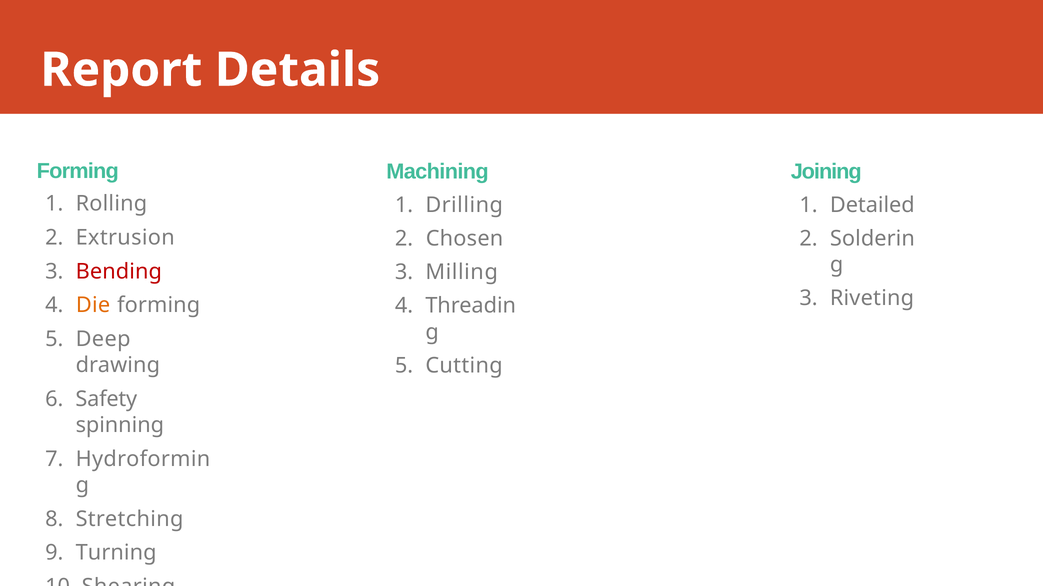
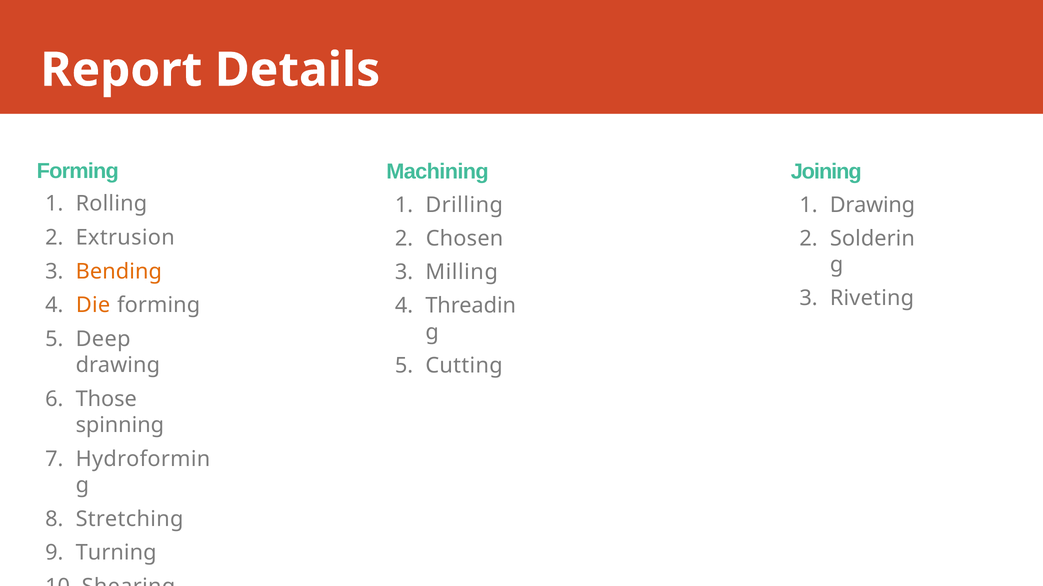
Detailed: Detailed -> Drawing (872, 205)
Bending colour: red -> orange (119, 272)
Safety: Safety -> Those (106, 400)
